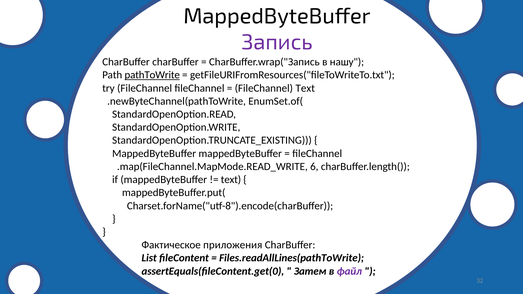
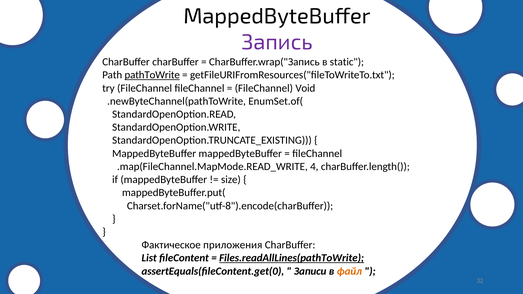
нашу: нашу -> static (347, 62)
FileChannel Text: Text -> Void (305, 88)
6: 6 -> 4 (314, 167)
text: text -> size (231, 180)
Files.readAllLines(pathToWrite underline: none -> present (292, 258)
Затем: Затем -> Записи (310, 271)
файл colour: purple -> orange (349, 271)
